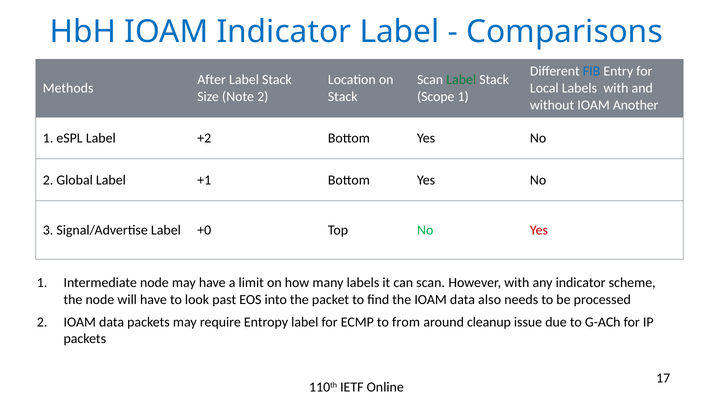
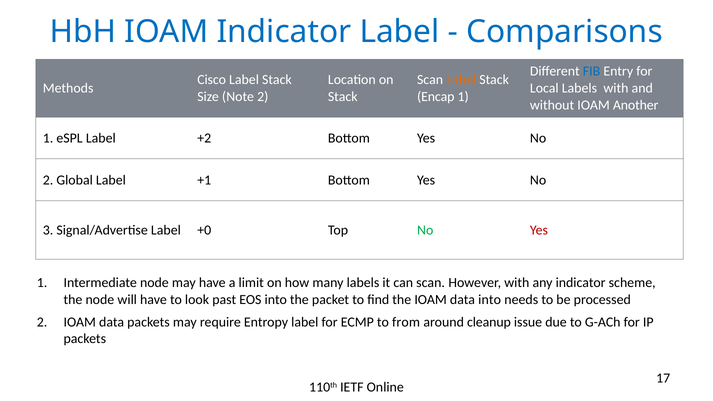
After: After -> Cisco (212, 80)
Label colour: green -> orange (461, 80)
Scope: Scope -> Encap (436, 97)
data also: also -> into (490, 300)
